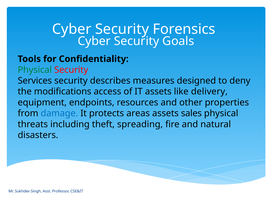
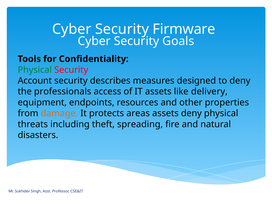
Forensics: Forensics -> Firmware (184, 29)
Services: Services -> Account (35, 81)
modifications: modifications -> professionals (63, 92)
damage colour: blue -> orange (59, 113)
assets sales: sales -> deny (191, 113)
